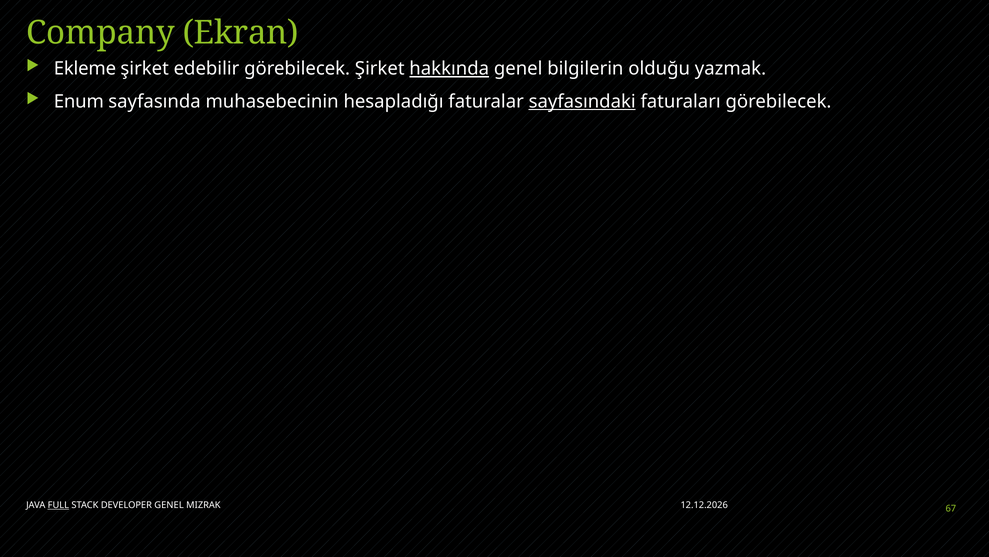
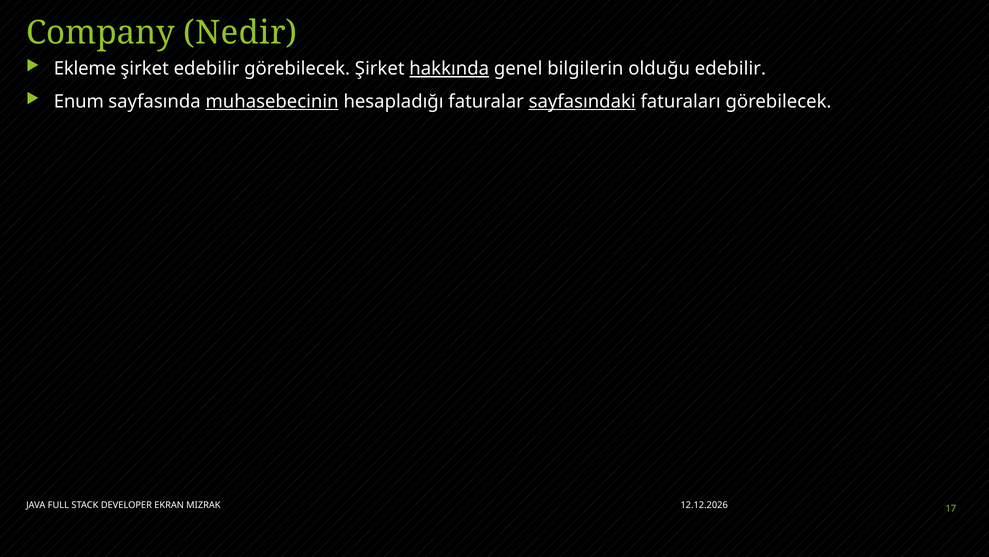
Ekran: Ekran -> Nedir (240, 33)
olduğu yazmak: yazmak -> edebilir (730, 69)
muhasebecinin underline: none -> present (272, 101)
FULL underline: present -> none (58, 505)
DEVELOPER GENEL: GENEL -> EKRAN (169, 505)
67: 67 -> 17 (951, 508)
